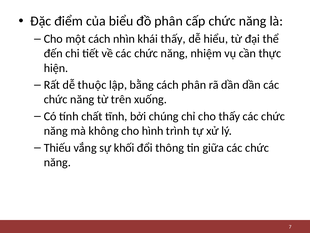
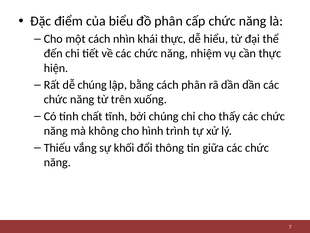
khái thấy: thấy -> thực (173, 39)
dễ thuộc: thuộc -> chúng (92, 85)
